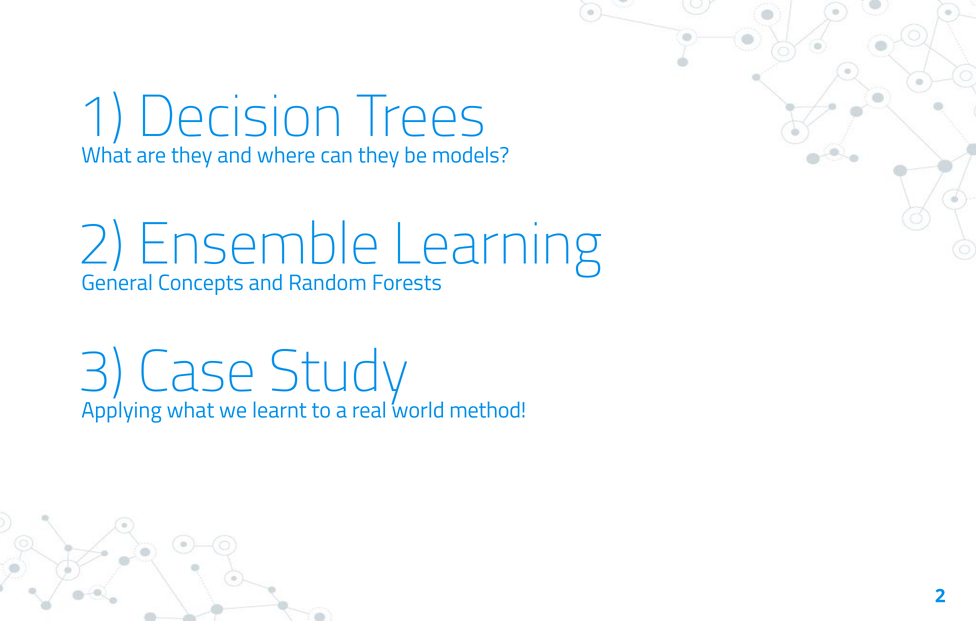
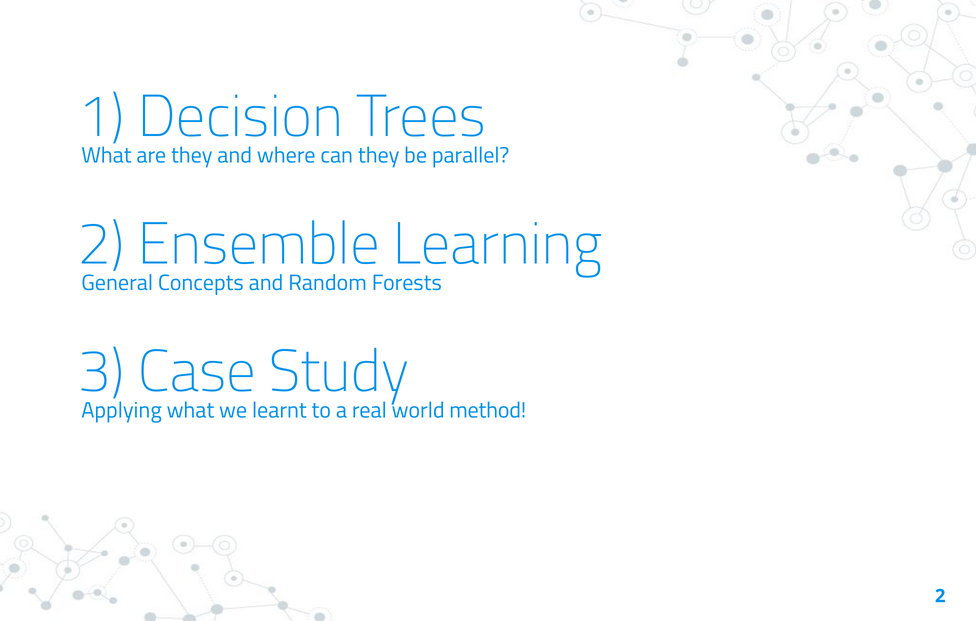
models: models -> parallel (471, 156)
